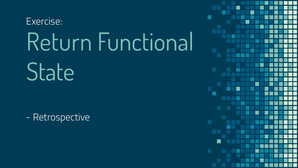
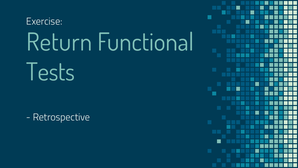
State: State -> Tests (50, 72)
